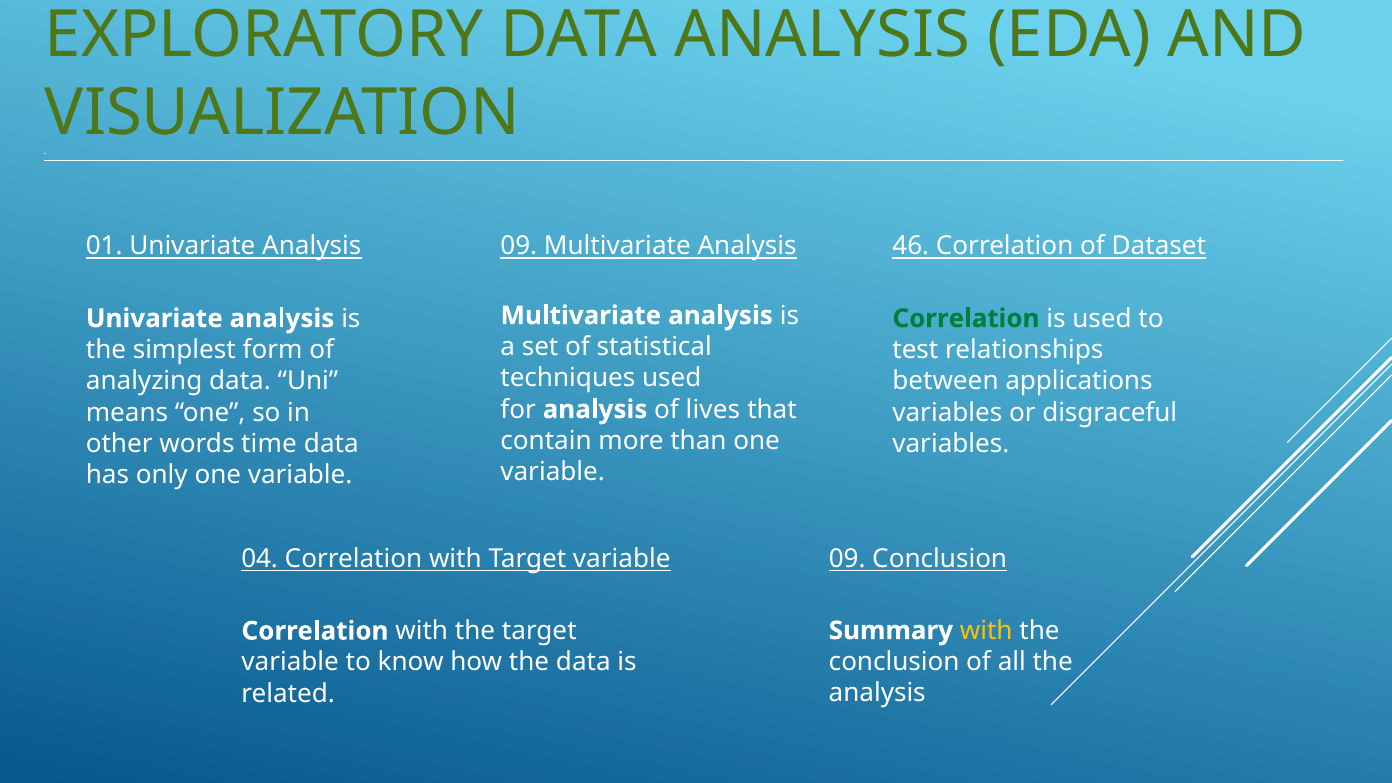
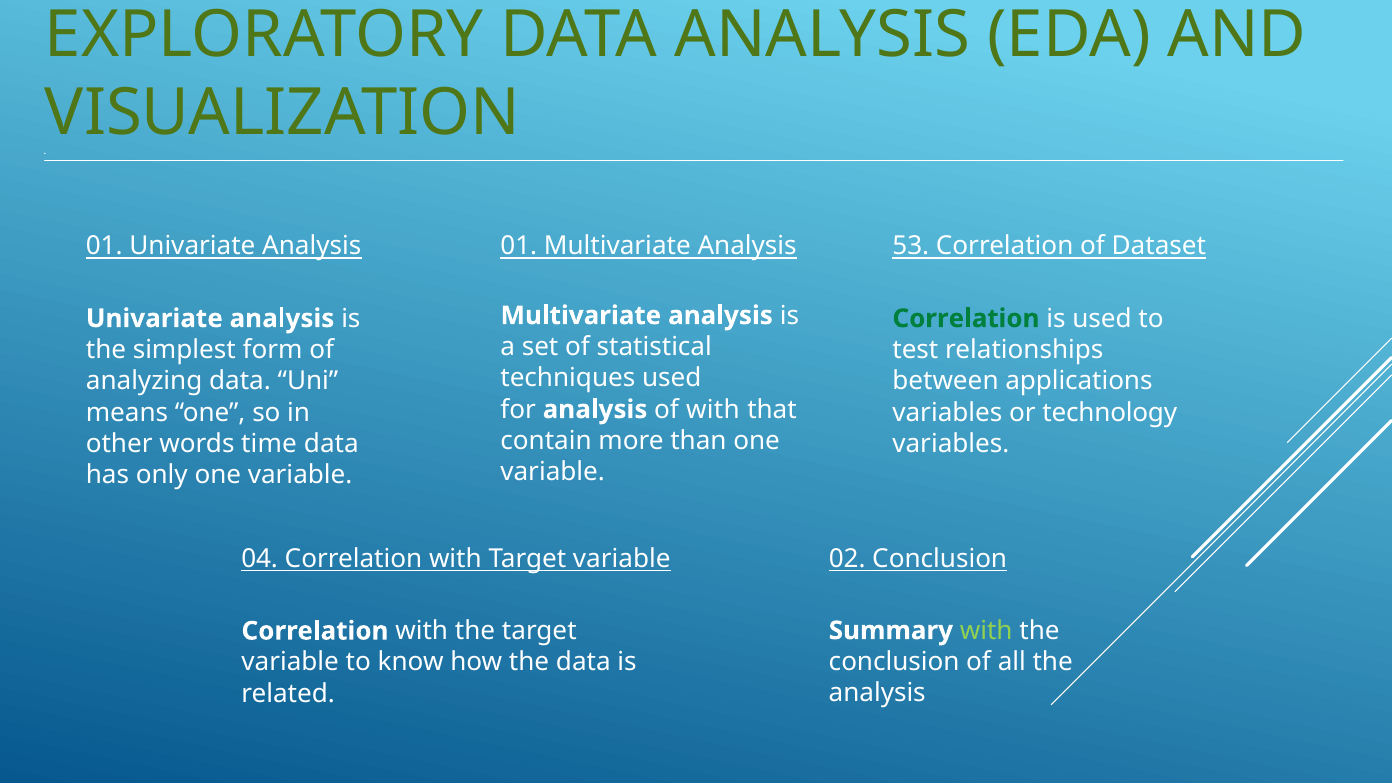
Analysis 09: 09 -> 01 (519, 246)
46: 46 -> 53 (911, 246)
of lives: lives -> with (713, 410)
disgraceful: disgraceful -> technology (1110, 412)
variable 09: 09 -> 02 (847, 559)
with colour: yellow -> light green (986, 631)
